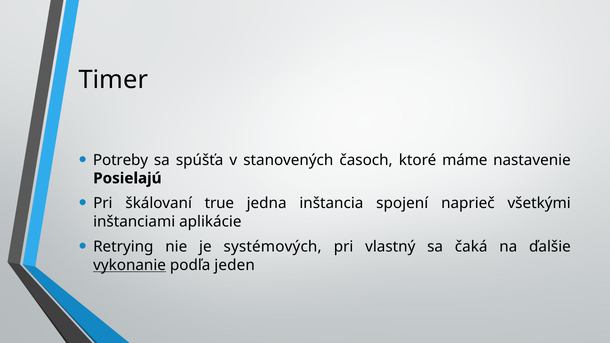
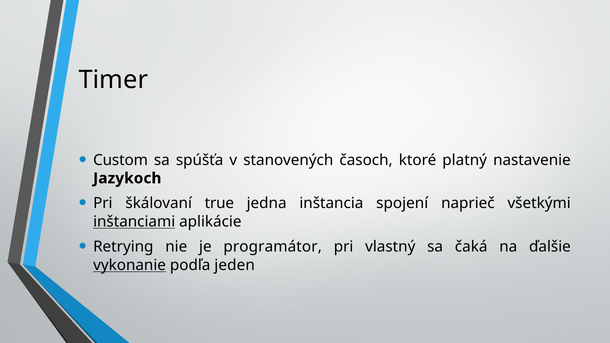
Potreby: Potreby -> Custom (121, 160)
máme: máme -> platný (465, 160)
Posielajú: Posielajú -> Jazykoch (127, 178)
inštanciami underline: none -> present (134, 222)
systémových: systémových -> programátor (273, 247)
